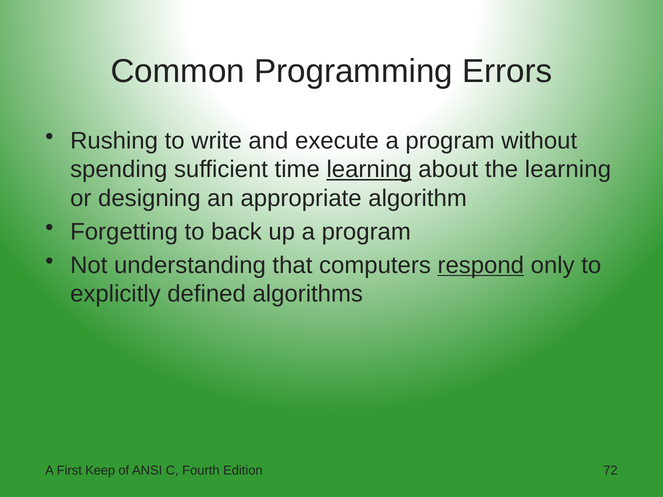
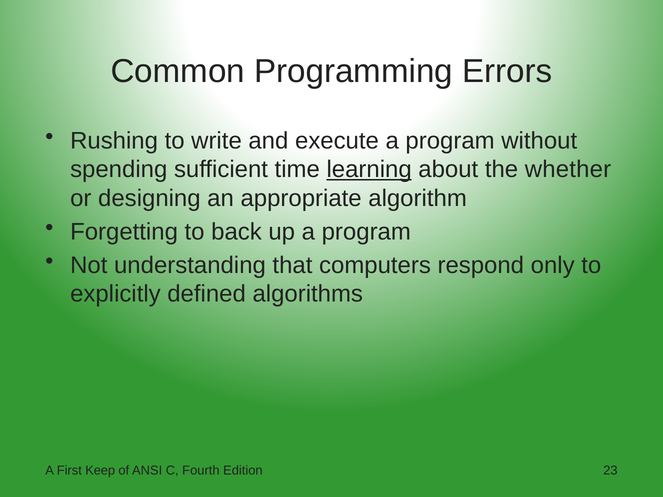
the learning: learning -> whether (568, 170)
respond underline: present -> none (481, 265)
72: 72 -> 23 (610, 471)
